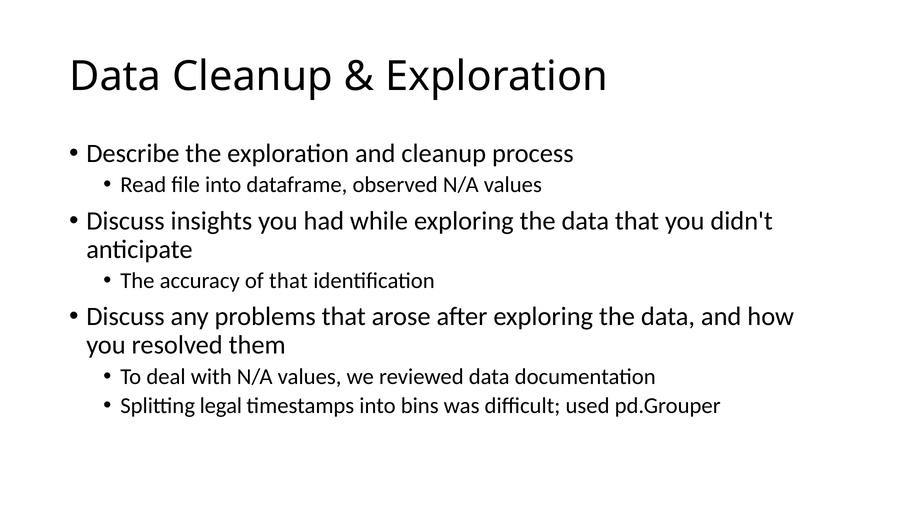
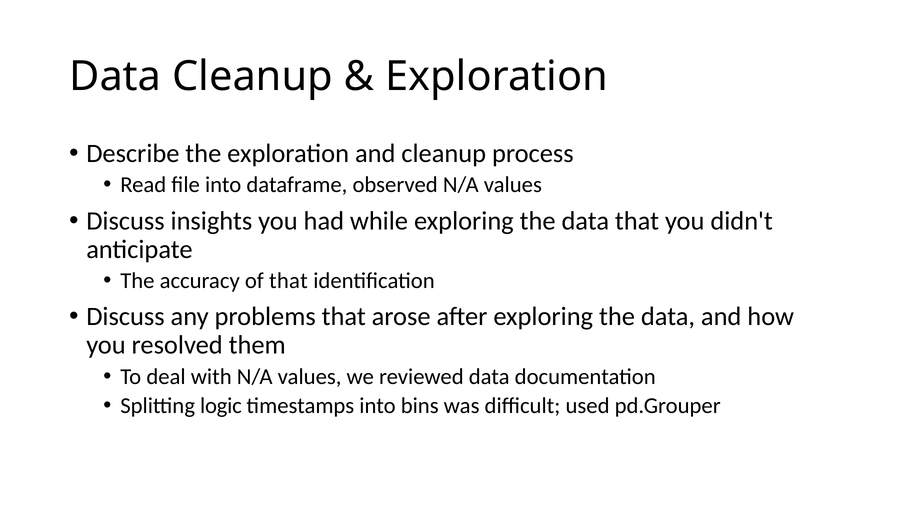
legal: legal -> logic (221, 406)
